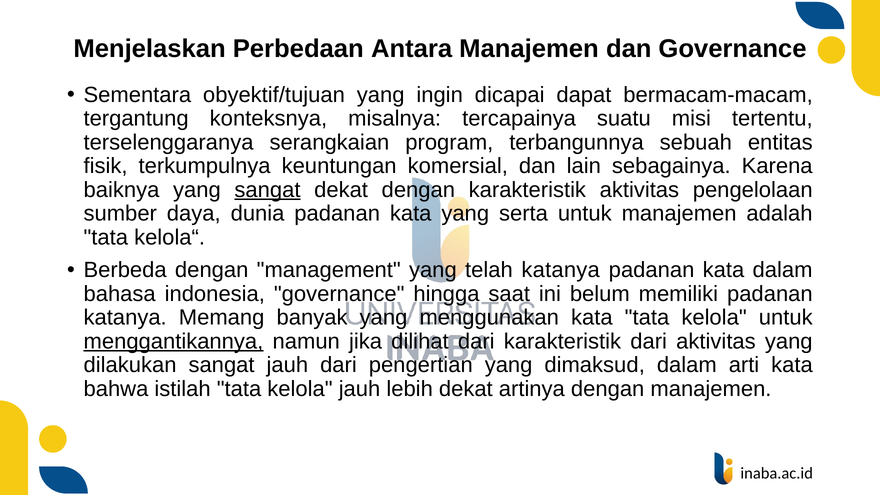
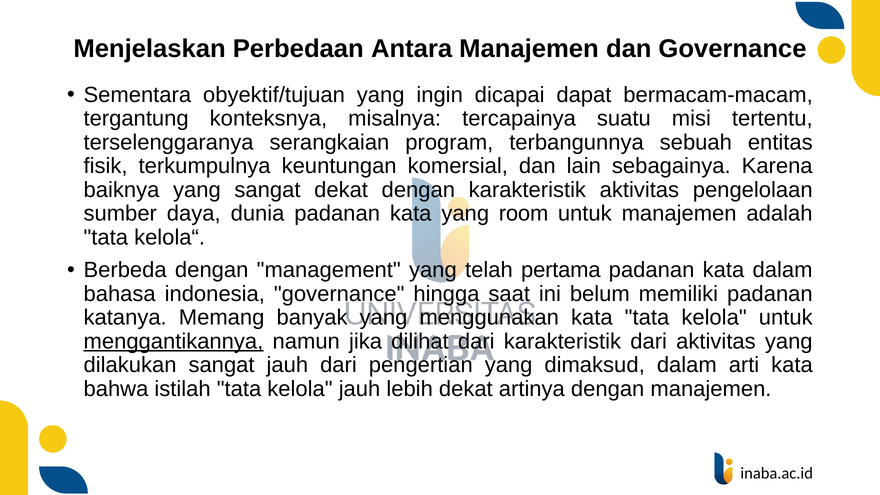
sangat underline: present -> none (268, 190)
serta: serta -> room (524, 214)
telah katanya: katanya -> pertama (561, 270)
